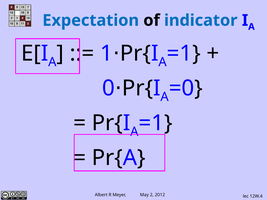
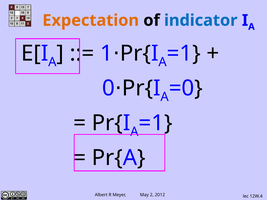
Expectation colour: blue -> orange (91, 20)
